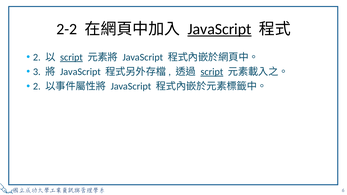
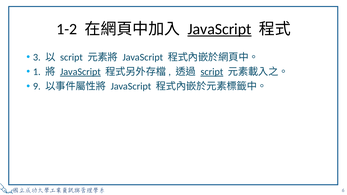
2-2: 2-2 -> 1-2 (67, 29)
2: 2 -> 3 (37, 57)
script underline: present -> none (71, 57)
3: 3 -> 1 (37, 72)
JavaScript underline: none -> present (80, 72)
2: 2 -> 9 (37, 86)
